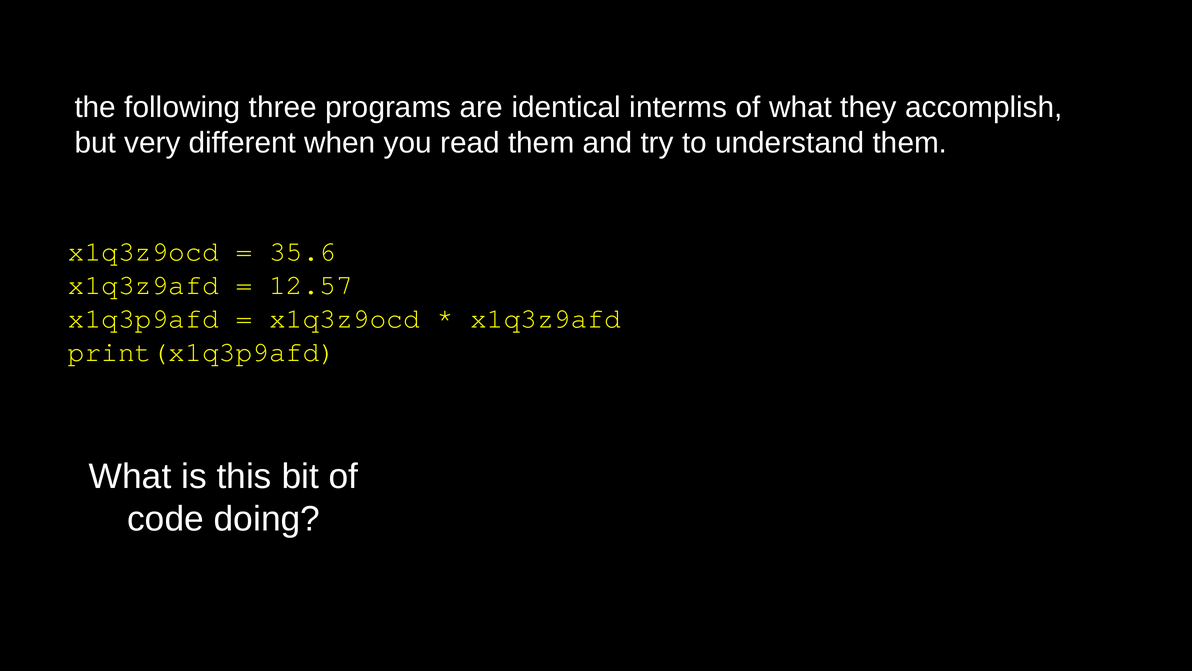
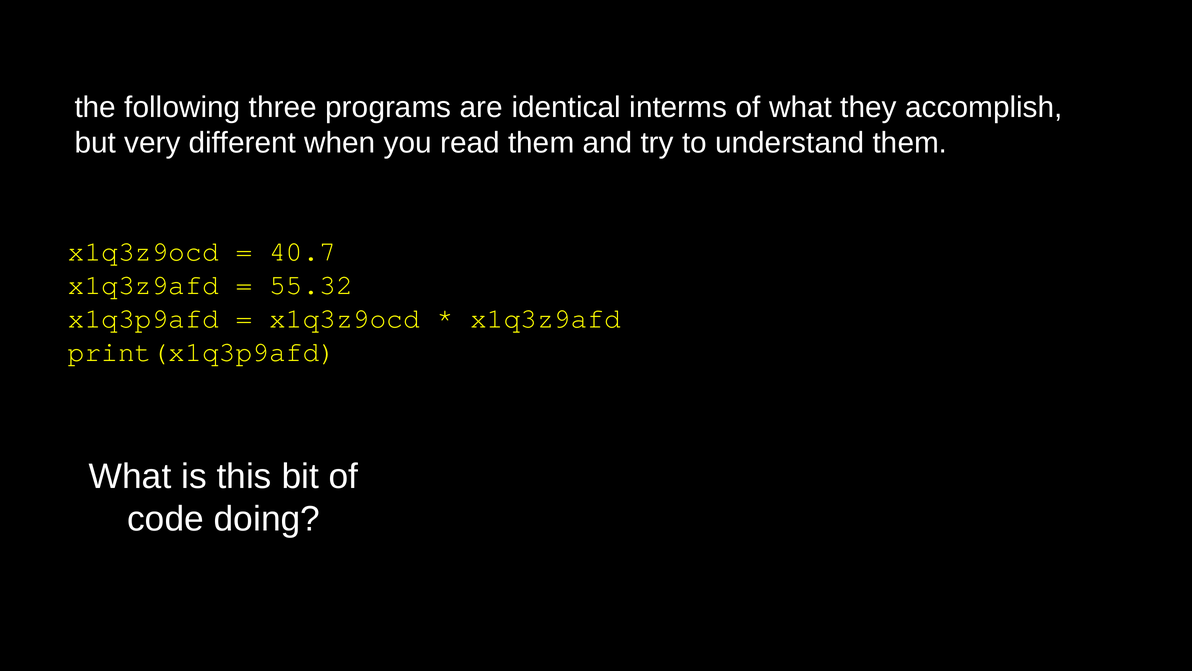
35.6: 35.6 -> 40.7 (303, 251)
12.57: 12.57 -> 55.32 (311, 285)
